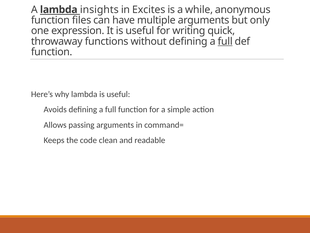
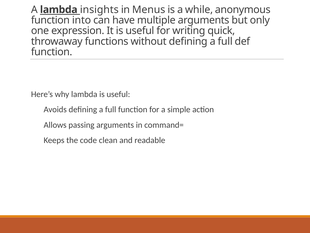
Excites: Excites -> Menus (149, 10)
files: files -> into (82, 20)
full underline: present -> none (225, 41)
